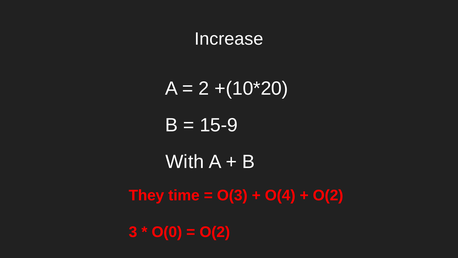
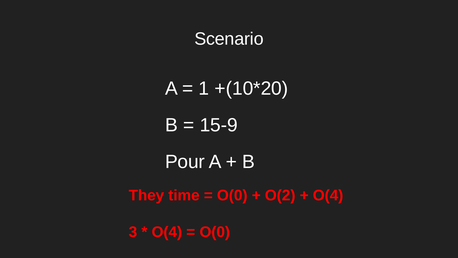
Increase: Increase -> Scenario (229, 39)
2: 2 -> 1 (204, 88)
With: With -> Pour (185, 161)
O(3: O(3 -> O(0 (232, 195)
O(4: O(4 -> O(2 (280, 195)
O(2: O(2 -> O(4 (328, 195)
O(0: O(0 -> O(4 (167, 232)
O(2: O(2 -> O(0 (215, 232)
